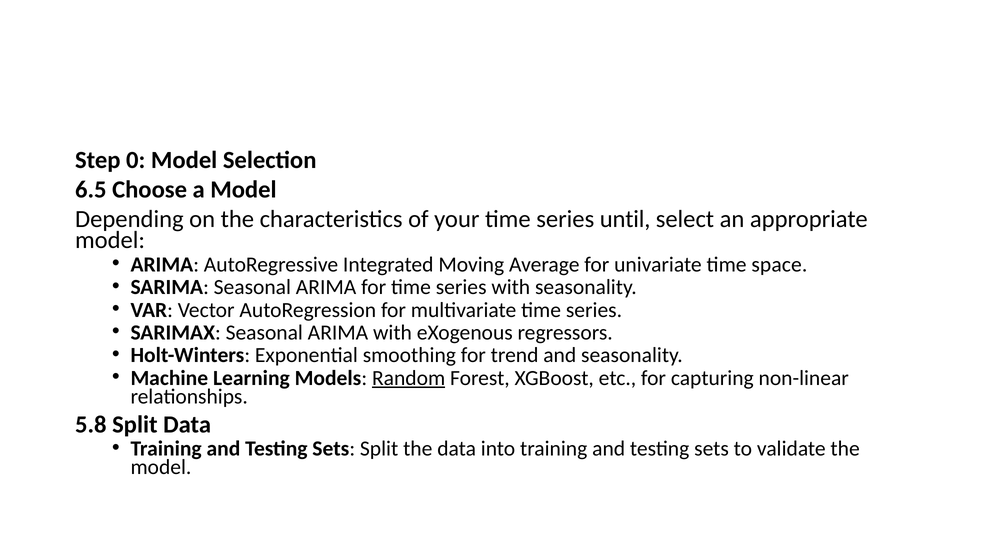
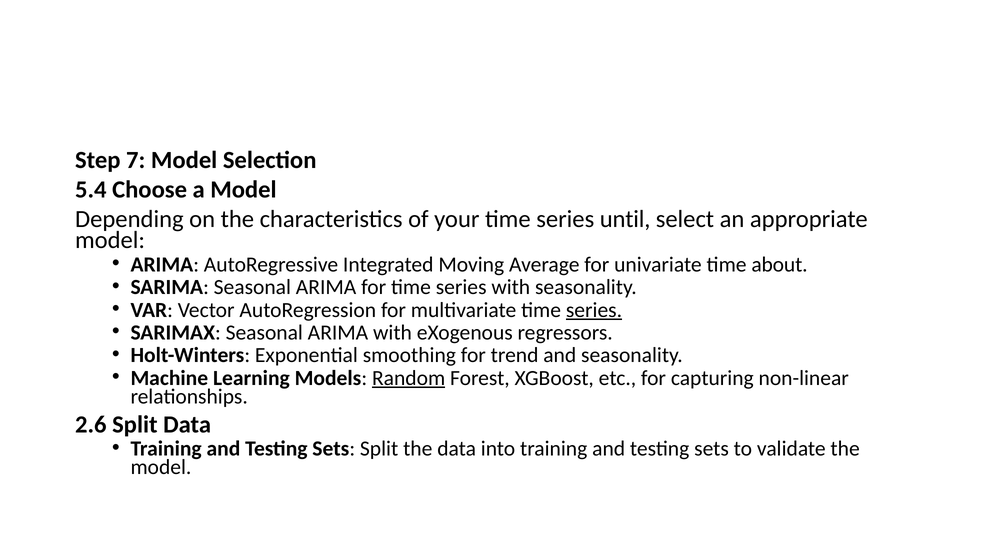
0: 0 -> 7 (136, 160)
6.5: 6.5 -> 5.4 (91, 190)
space: space -> about (780, 265)
series underline: none -> present (594, 310)
5.8: 5.8 -> 2.6 (91, 425)
